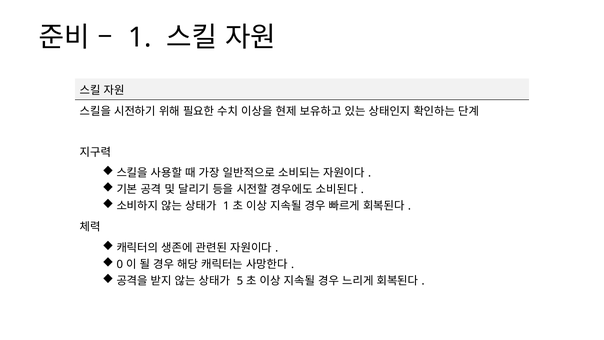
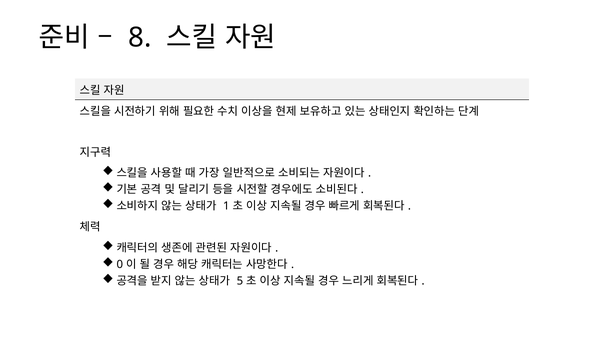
1: 1 -> 8 (140, 38)
